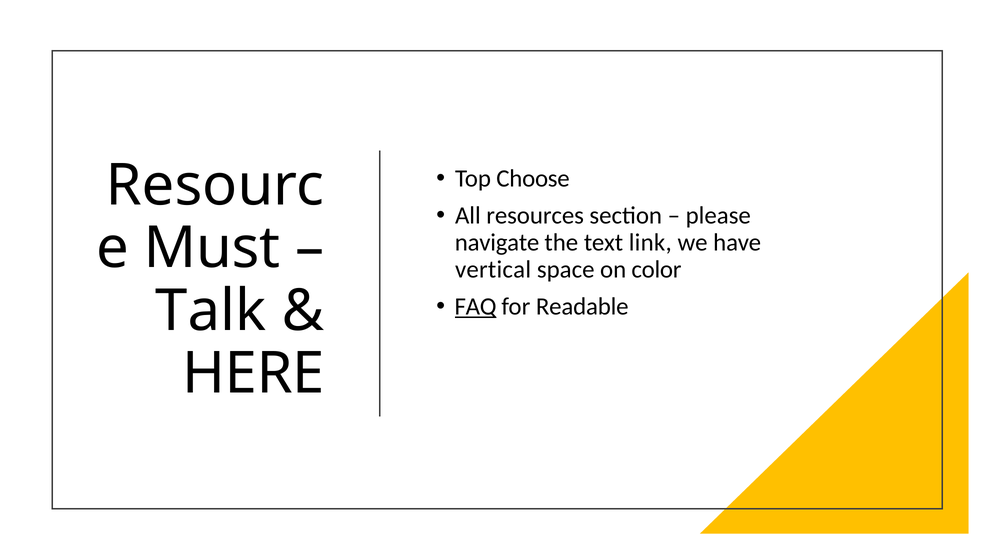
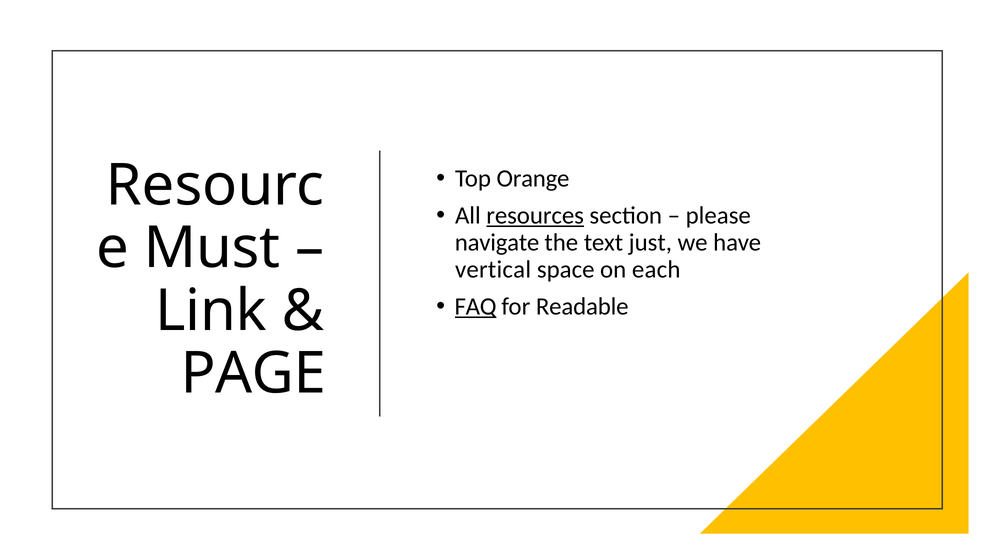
Choose: Choose -> Orange (533, 178)
resources underline: none -> present (535, 216)
link: link -> just (650, 242)
color: color -> each (656, 269)
Talk: Talk -> Link (211, 311)
HERE: HERE -> PAGE (253, 374)
